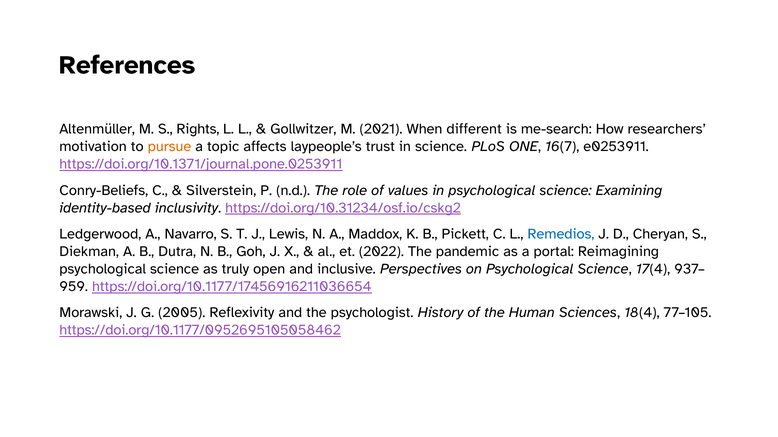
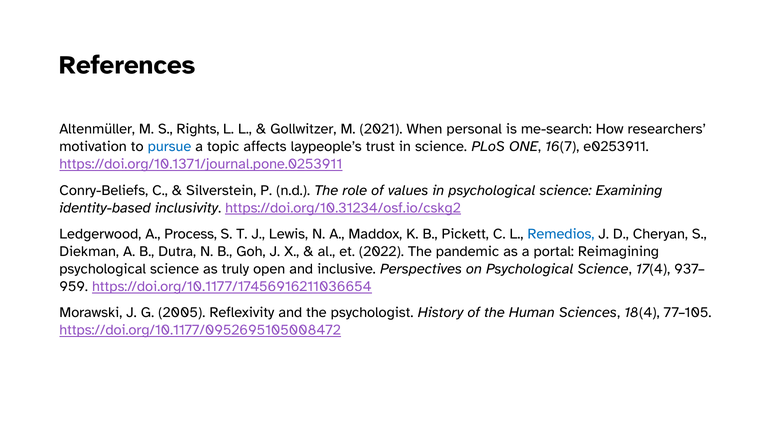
different: different -> personal (474, 129)
pursue colour: orange -> blue (169, 147)
Navarro: Navarro -> Process (191, 234)
https://doi.org/10.1177/0952695105058462: https://doi.org/10.1177/0952695105058462 -> https://doi.org/10.1177/0952695105008472 (200, 331)
